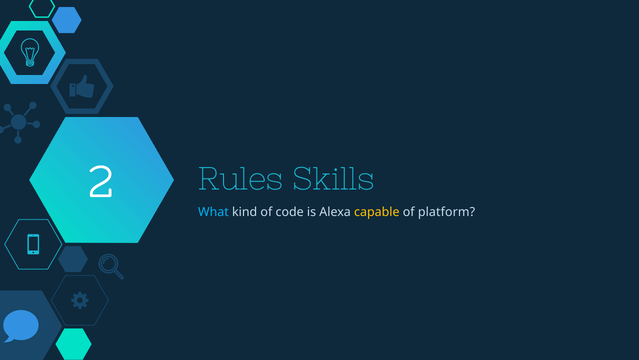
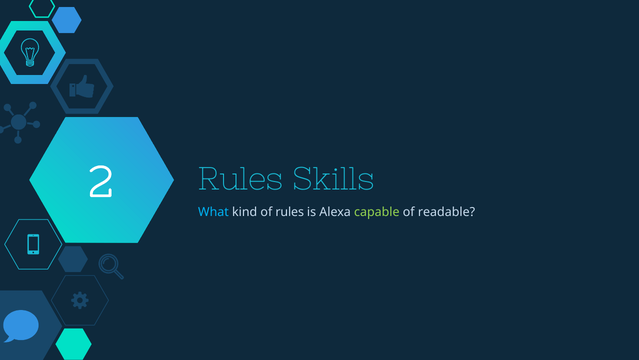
of code: code -> rules (290, 212)
capable colour: yellow -> light green (377, 212)
platform: platform -> readable (447, 212)
